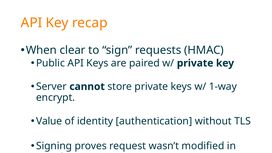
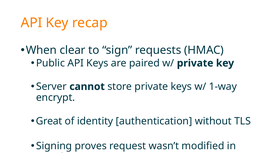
Value: Value -> Great (49, 121)
